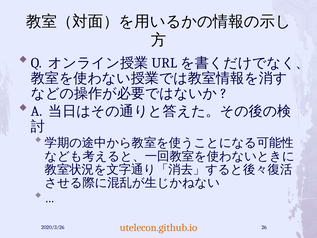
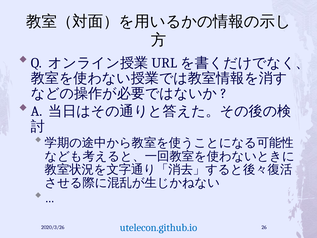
utelecon.github.io colour: orange -> blue (158, 227)
